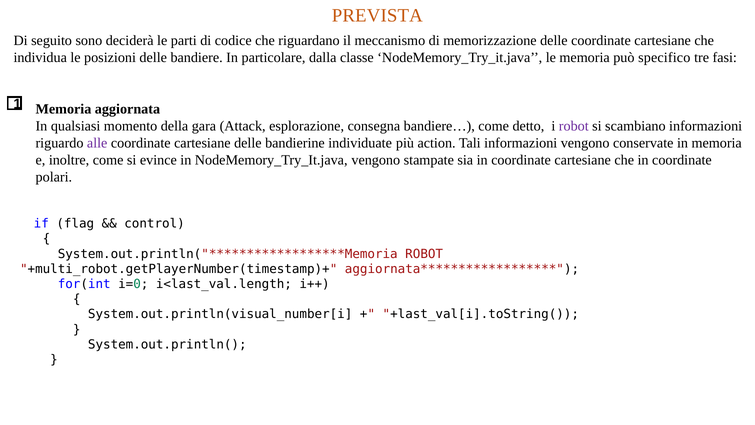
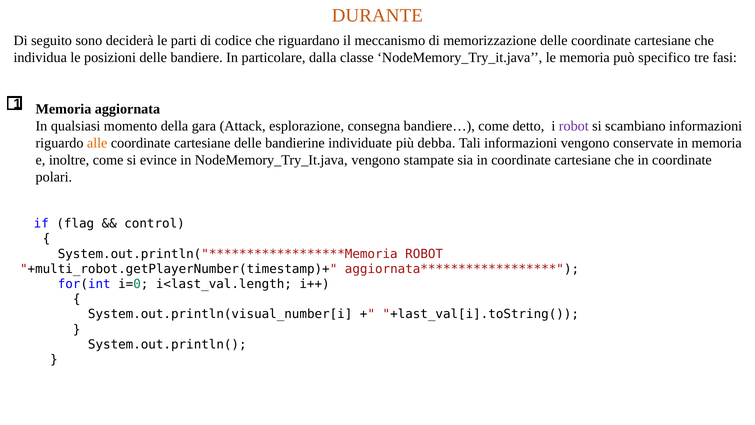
PREVISTA: PREVISTA -> DURANTE (377, 15)
alle colour: purple -> orange (97, 143)
action: action -> debba (437, 143)
